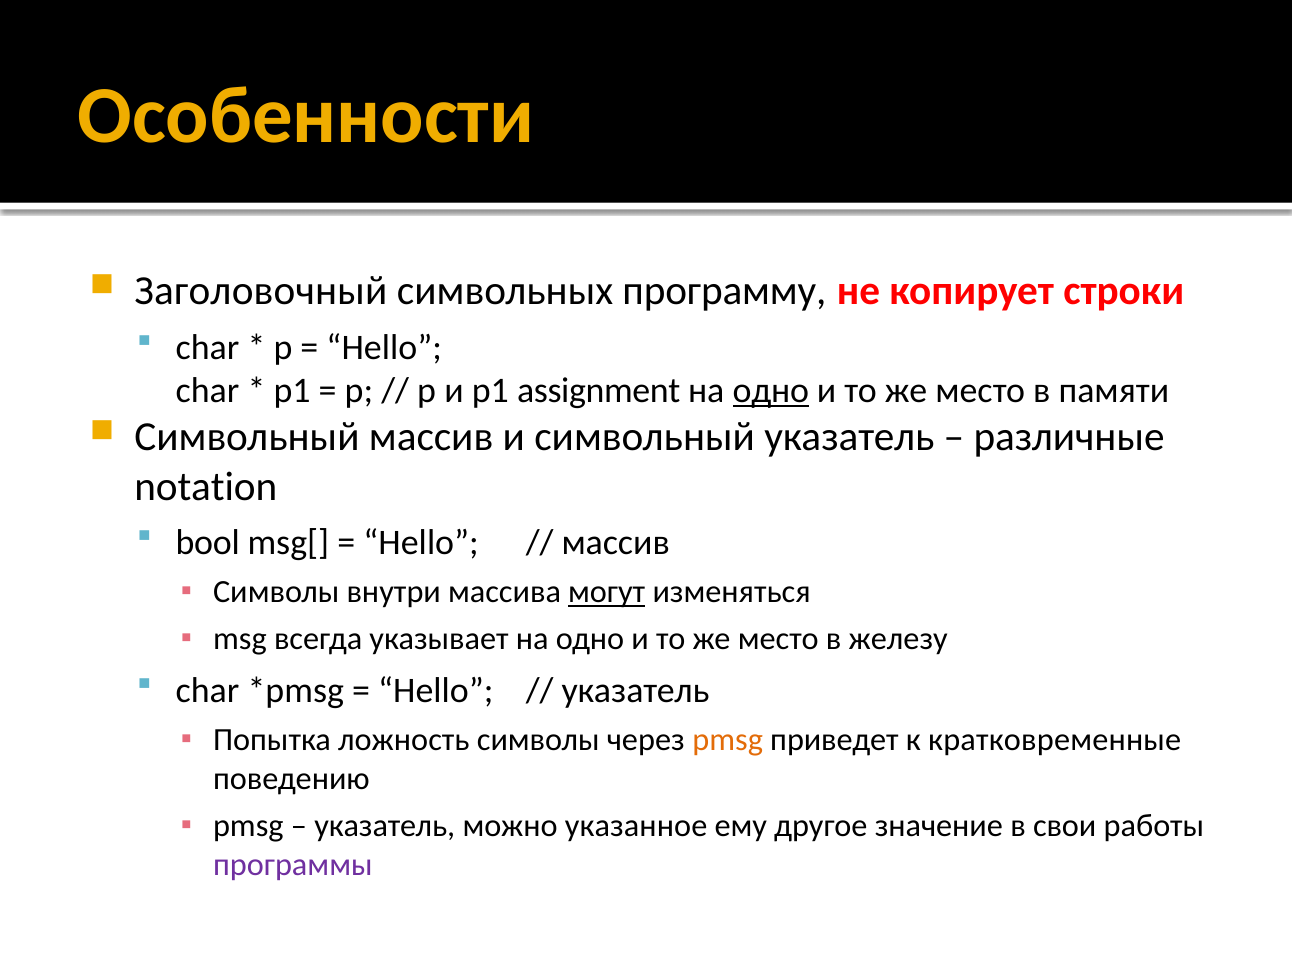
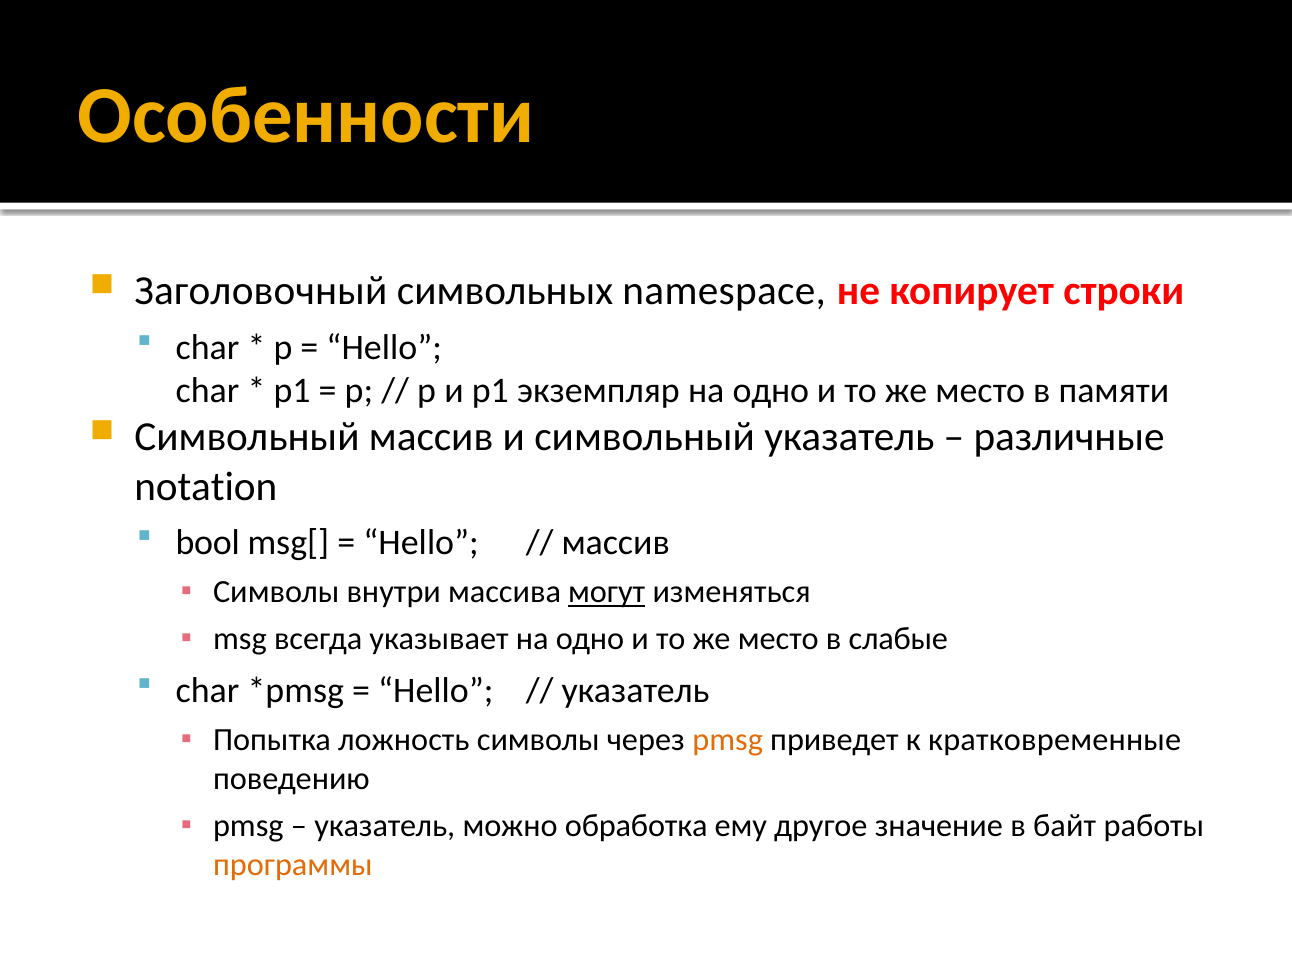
программу: программу -> namespace (724, 291)
assignment: assignment -> экземпляр (599, 390)
одно underline: present -> none (771, 390)
железу: железу -> слабые (898, 639)
указанное: указанное -> обработка (636, 826)
свои: свои -> байт (1065, 826)
программы colour: purple -> orange (293, 865)
